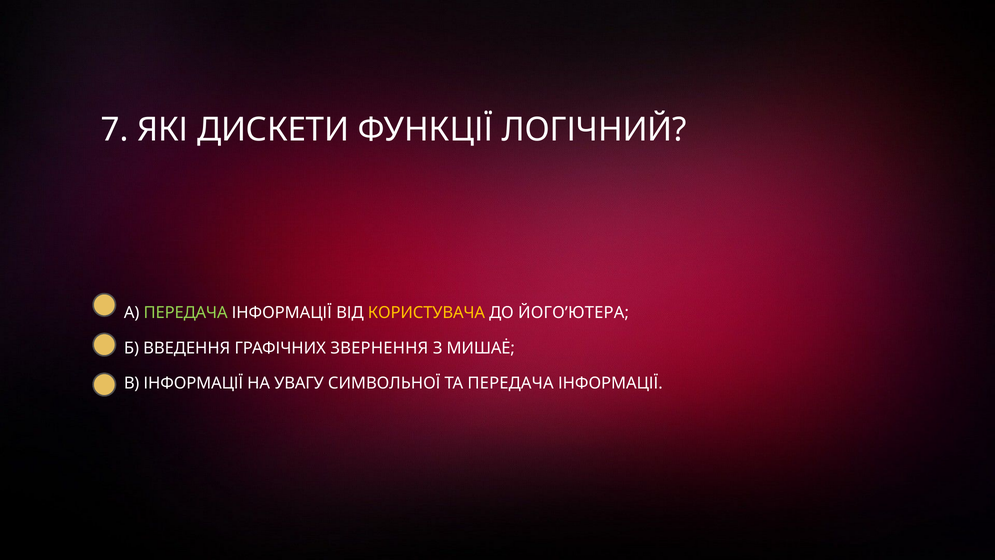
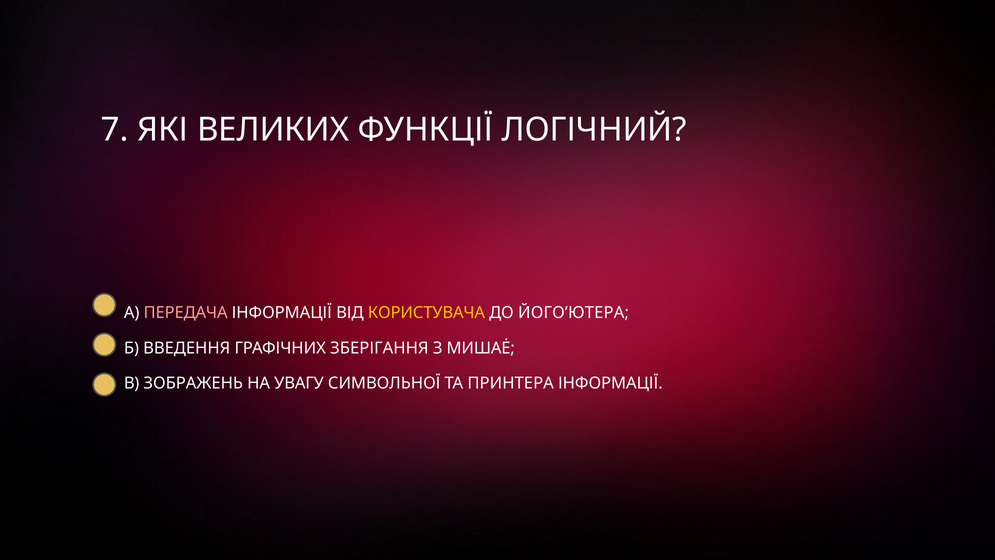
ДИСКЕТИ: ДИСКЕТИ -> ВЕЛИКИХ (273, 130)
ПЕРЕДАЧА colour: light green -> pink (186, 313)
ЗВЕРНЕННЯ: ЗВЕРНЕННЯ -> ЗБЕРІГАННЯ (379, 348)
В ІНФОРМАЦІЇ: ІНФОРМАЦІЇ -> ЗОБРАЖЕНЬ (193, 383)
ТА ПЕРЕДАЧА: ПЕРЕДАЧА -> ПРИНТЕРА (511, 383)
